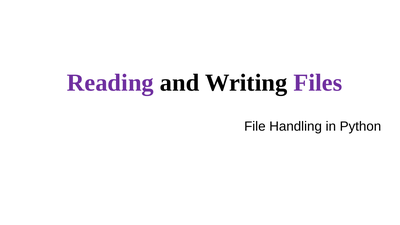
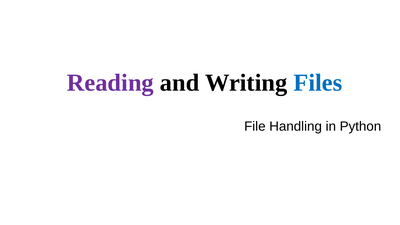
Files colour: purple -> blue (318, 83)
